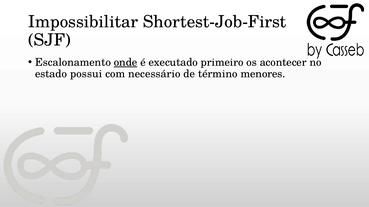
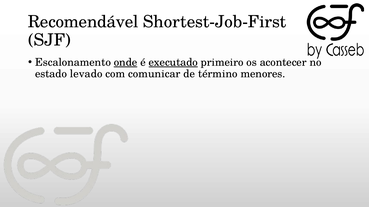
Impossibilitar: Impossibilitar -> Recomendável (83, 22)
executado underline: none -> present (173, 62)
possui: possui -> levado (86, 74)
necessário: necessário -> comunicar (154, 74)
